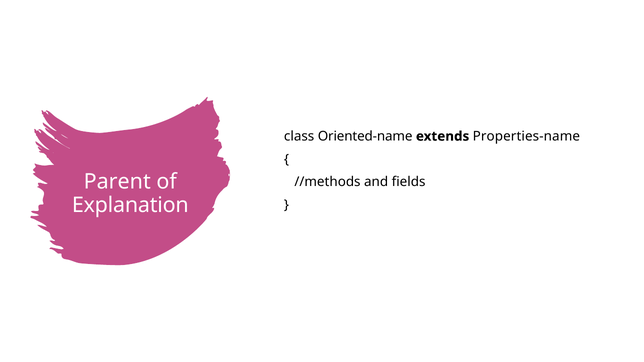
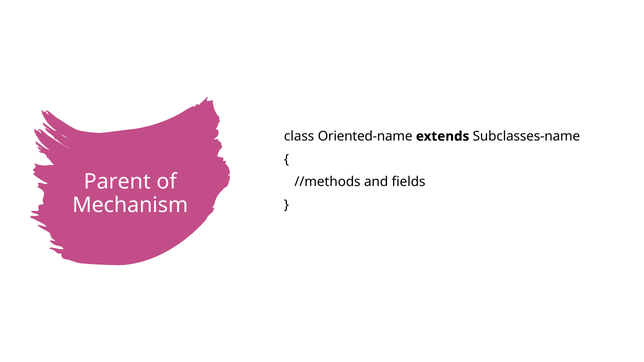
Properties-name: Properties-name -> Subclasses-name (526, 136)
Explanation: Explanation -> Mechanism (130, 205)
